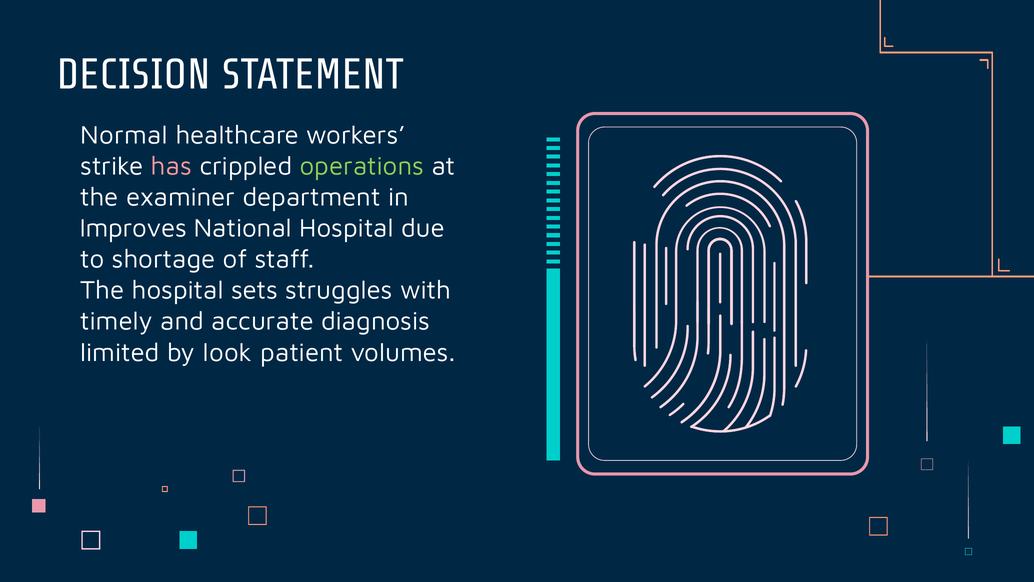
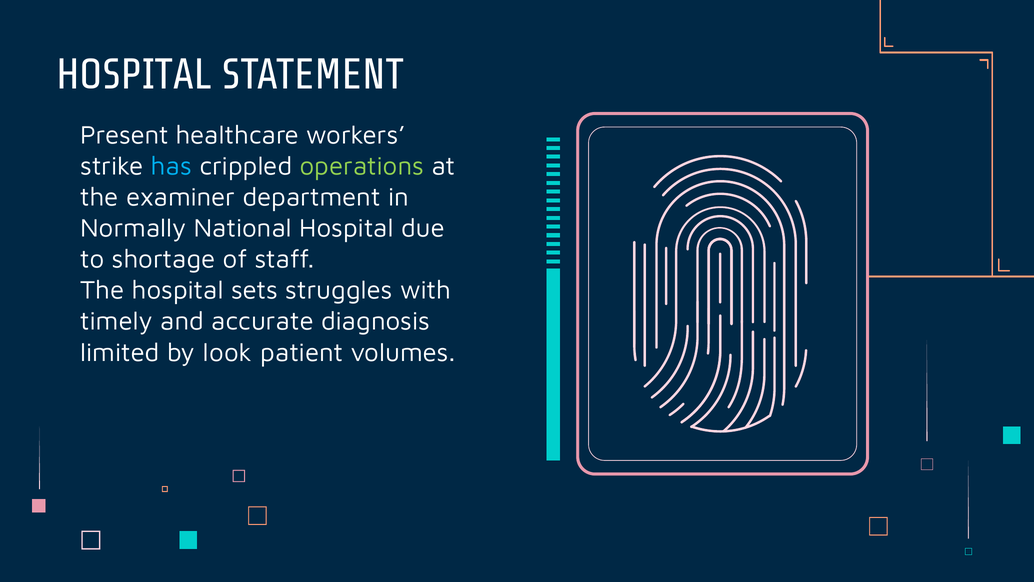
DECISION: DECISION -> HOSPITAL (134, 74)
Normal: Normal -> Present (124, 135)
has colour: pink -> light blue (171, 166)
Improves: Improves -> Normally (133, 228)
